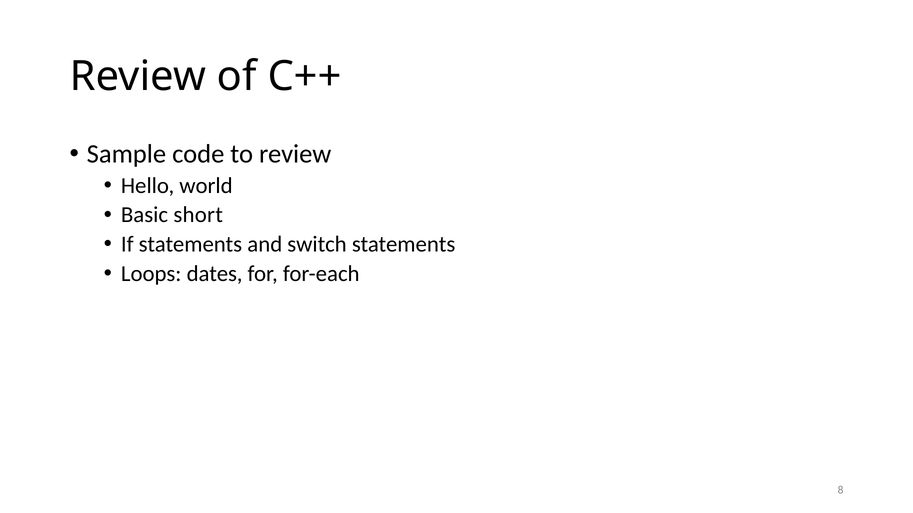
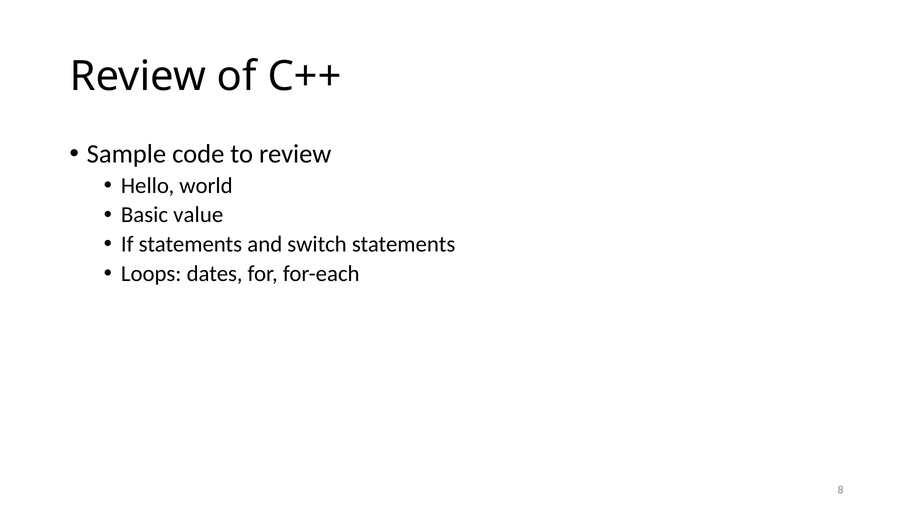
short: short -> value (198, 215)
